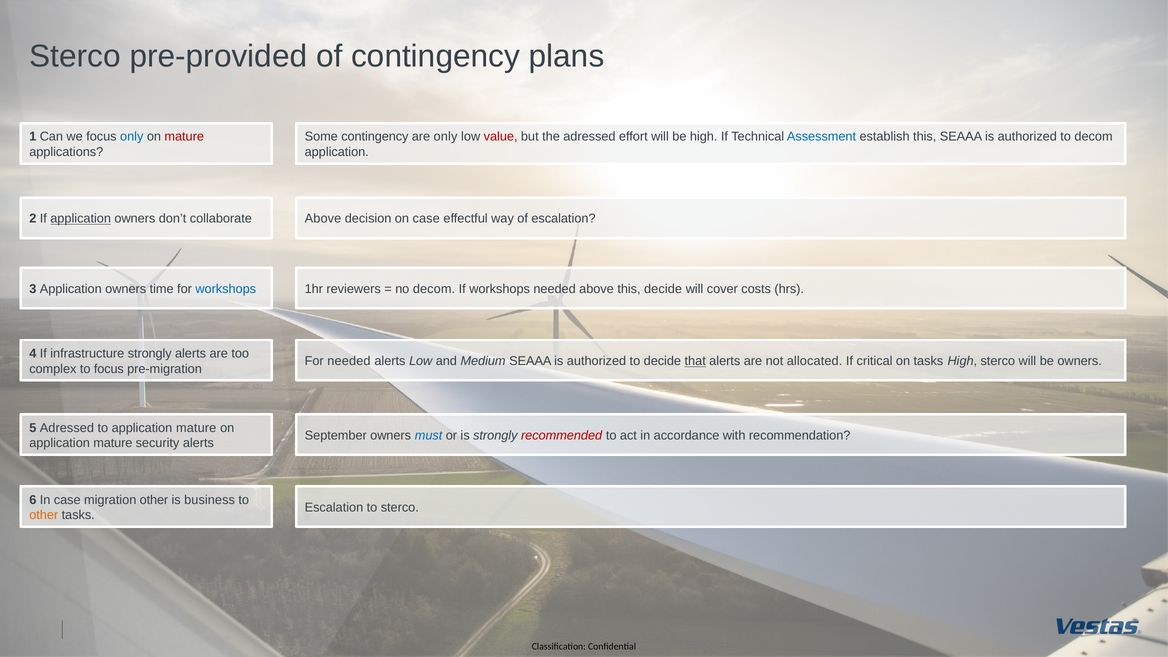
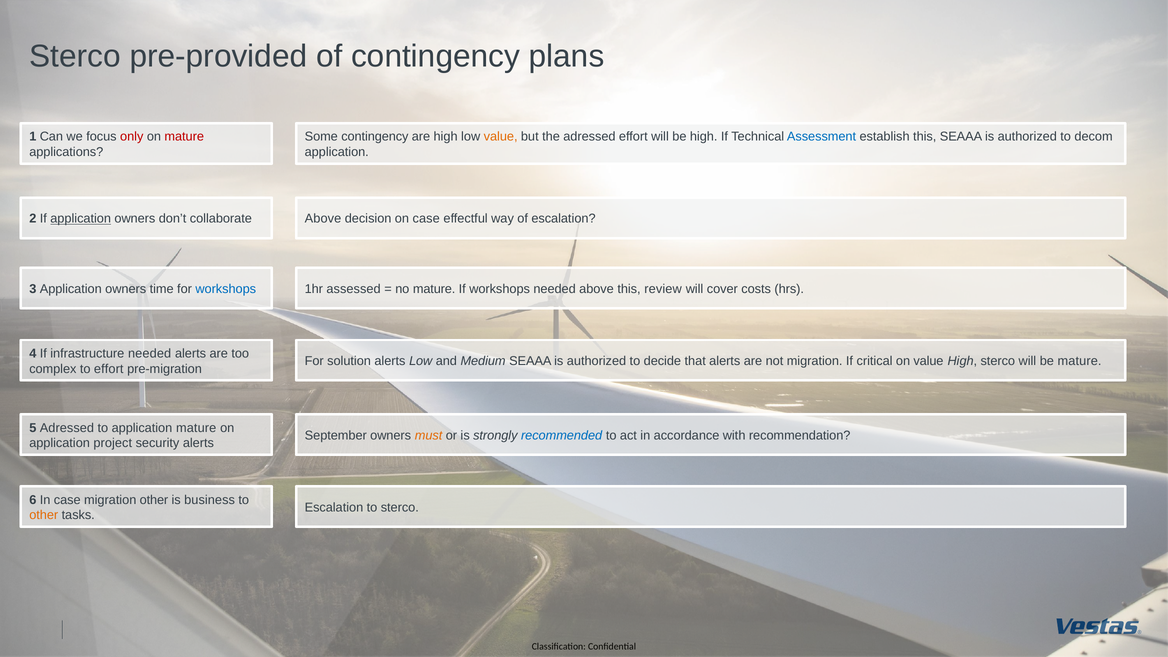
only colour: blue -> red (132, 137)
are only: only -> high (446, 137)
value colour: red -> orange (501, 137)
reviewers: reviewers -> assessed (354, 289)
no decom: decom -> mature (434, 289)
this decide: decide -> review (663, 289)
infrastructure strongly: strongly -> needed (150, 353)
For needed: needed -> solution (349, 361)
that underline: present -> none (695, 361)
not allocated: allocated -> migration (815, 361)
on tasks: tasks -> value (928, 361)
be owners: owners -> mature (1080, 361)
to focus: focus -> effort (109, 369)
must colour: blue -> orange (429, 435)
recommended colour: red -> blue (562, 435)
mature: mature -> project (113, 443)
